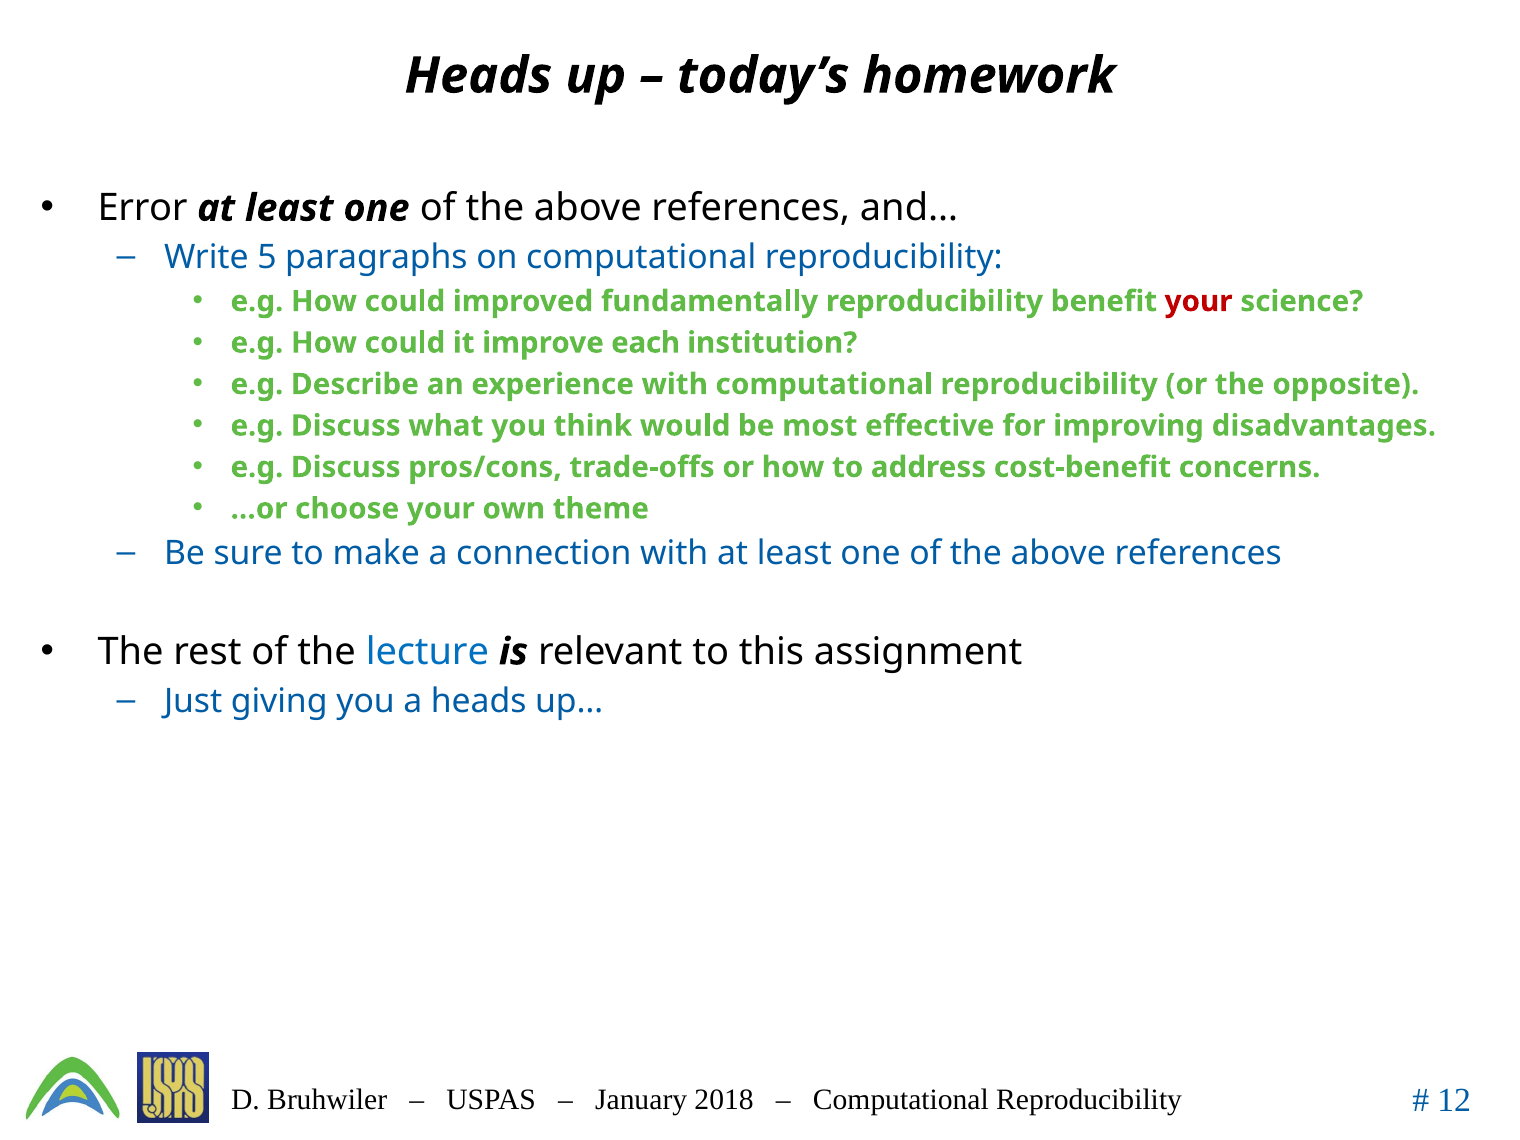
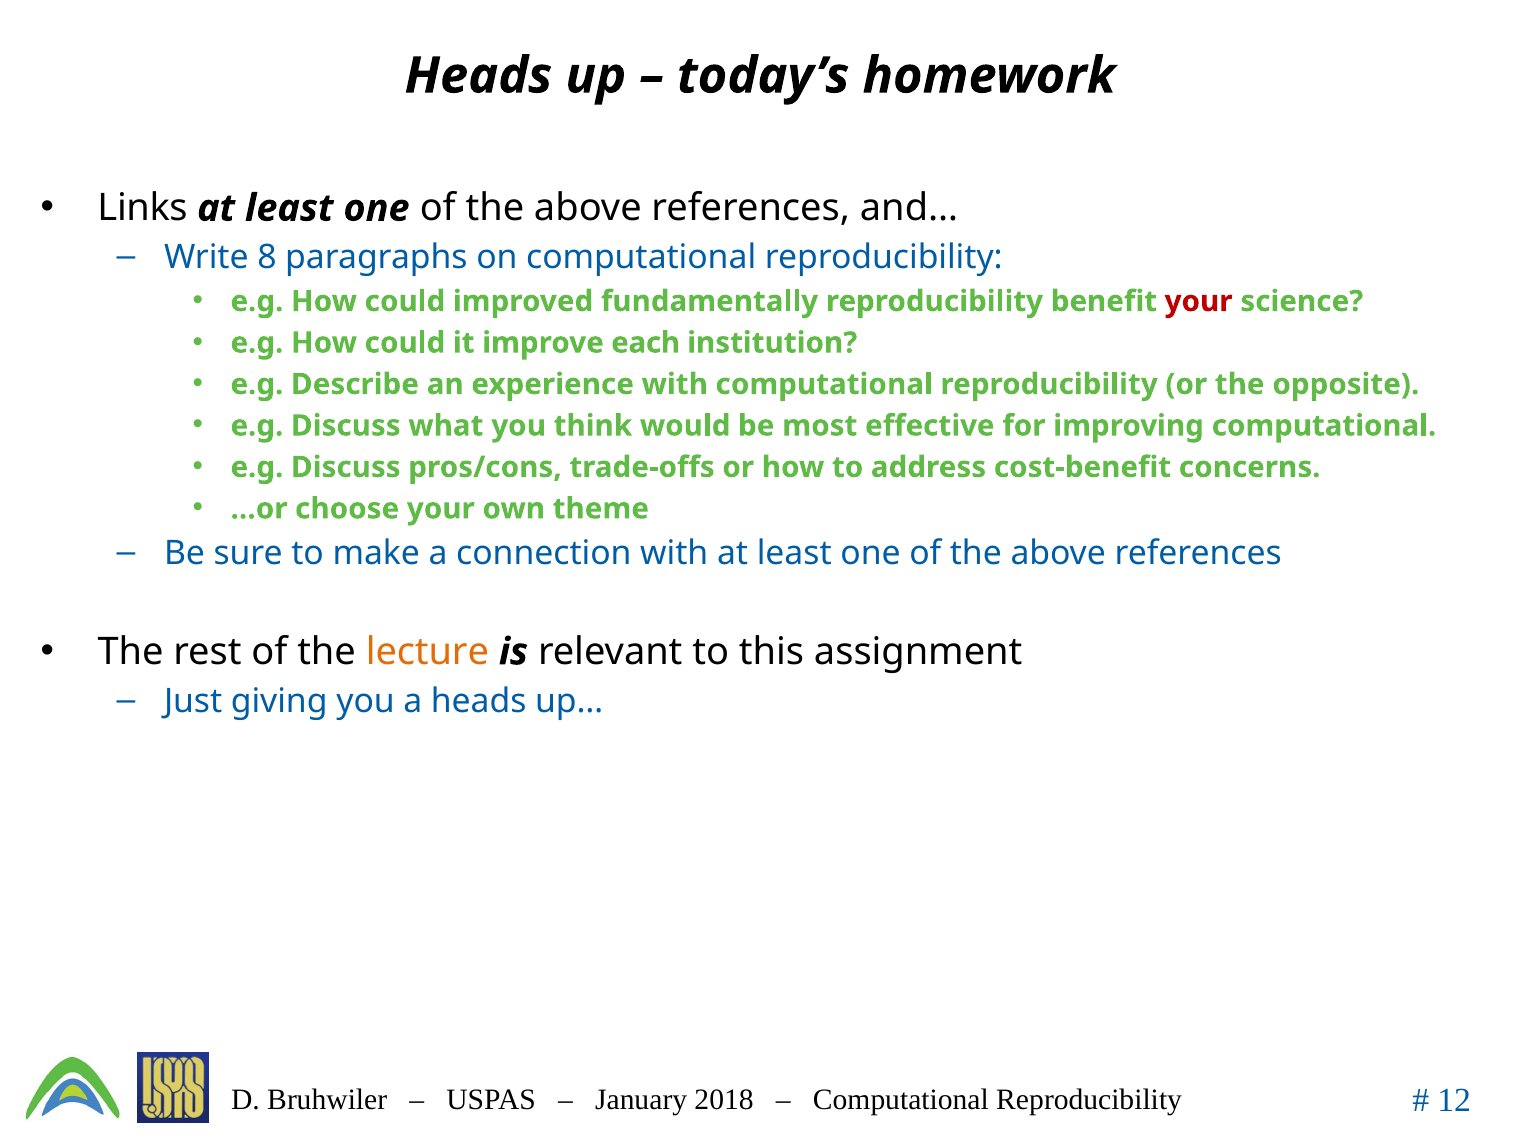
Error: Error -> Links (143, 208)
5: 5 -> 8 (267, 258)
improving disadvantages: disadvantages -> computational (1324, 426)
lecture colour: blue -> orange (427, 652)
